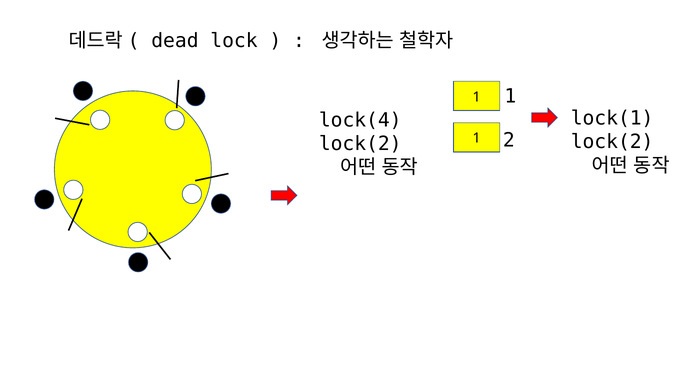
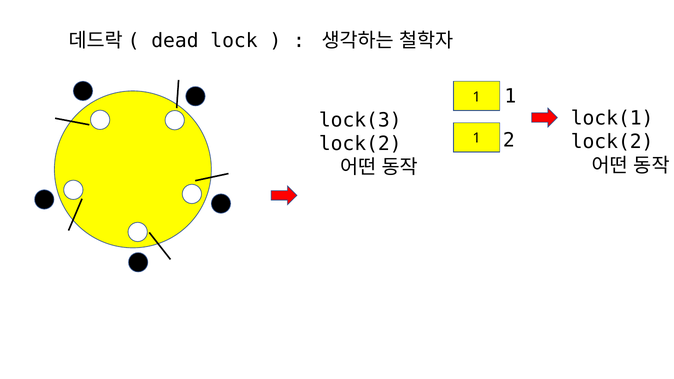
lock(4: lock(4 -> lock(3 (360, 120)
